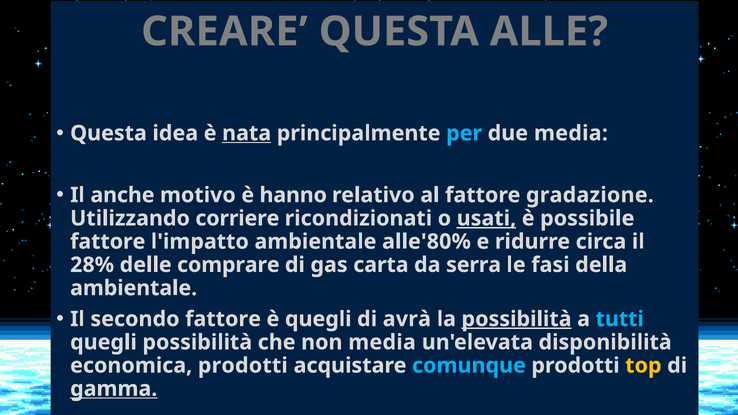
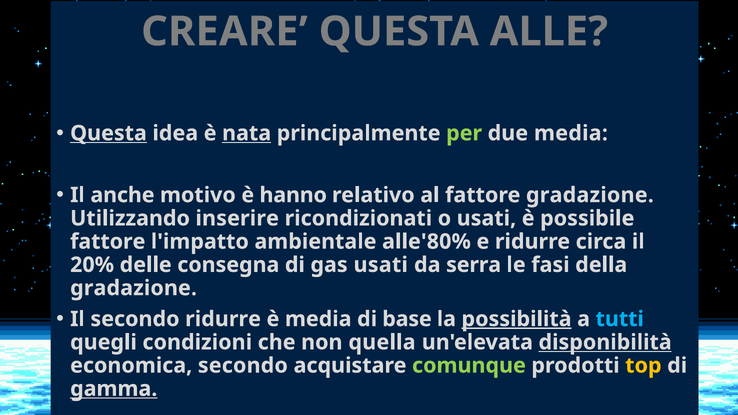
Questa underline: none -> present (108, 133)
per colour: light blue -> light green (464, 133)
corriere: corriere -> inserire (237, 218)
usati underline: present -> none (486, 218)
28%: 28% -> 20% (92, 265)
comprare: comprare -> consegna (228, 265)
gas carta: carta -> usati (381, 265)
ambientale: ambientale -> gradazione (134, 288)
secondo fattore: fattore -> ridurre (223, 319)
è quegli: quegli -> media (318, 319)
avrà: avrà -> base (407, 319)
quegli possibilità: possibilità -> condizioni (197, 342)
non media: media -> quella (382, 342)
disponibilità underline: none -> present (605, 342)
economica prodotti: prodotti -> secondo (243, 366)
comunque colour: light blue -> light green (469, 366)
